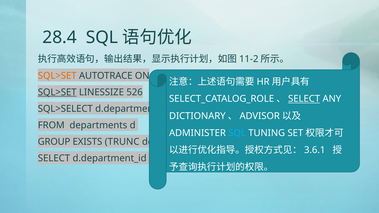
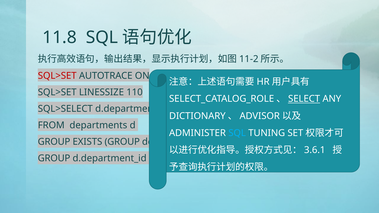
28.4: 28.4 -> 11.8 (60, 37)
SQL>SET colour: orange -> red (57, 76)
SQL>SET underline: present -> none (57, 92)
526: 526 -> 110 (135, 92)
EXISTS TRUNC: TRUNC -> GROUP (122, 142)
SELECT: SELECT -> GROUP (54, 158)
